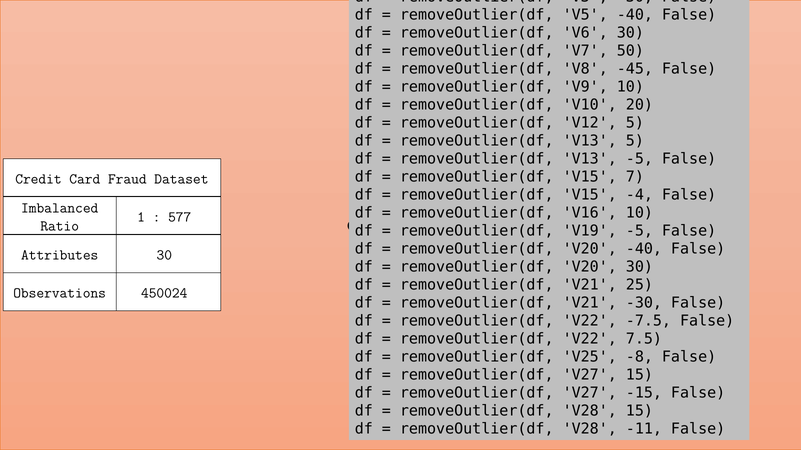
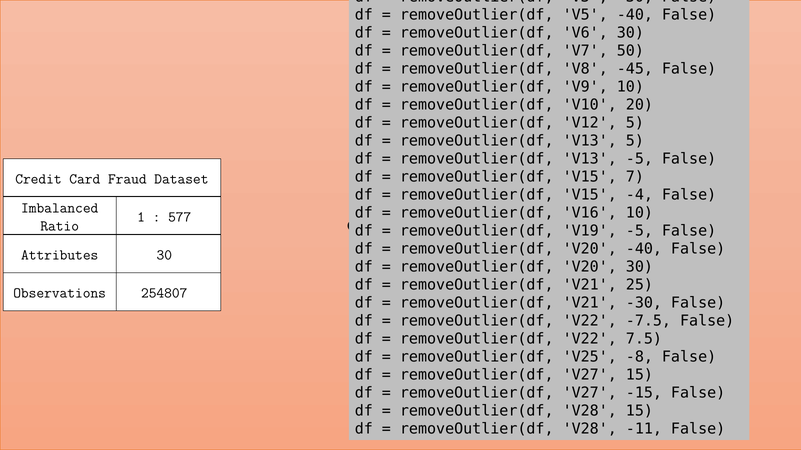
450024: 450024 -> 254807 (164, 293)
